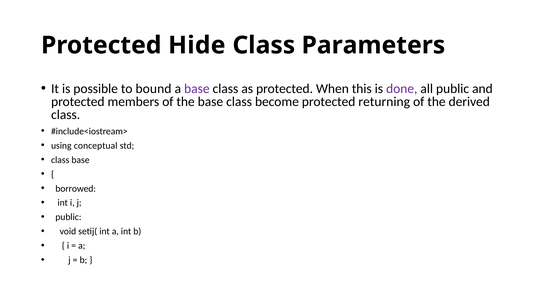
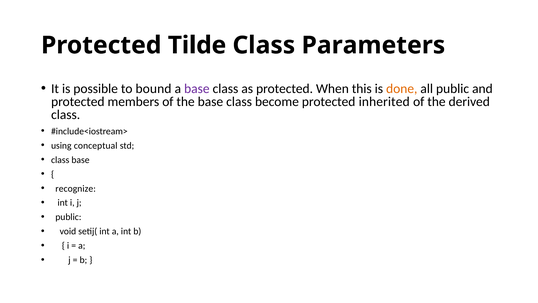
Hide: Hide -> Tilde (197, 45)
done colour: purple -> orange (402, 89)
returning: returning -> inherited (384, 102)
borrowed: borrowed -> recognize (76, 188)
